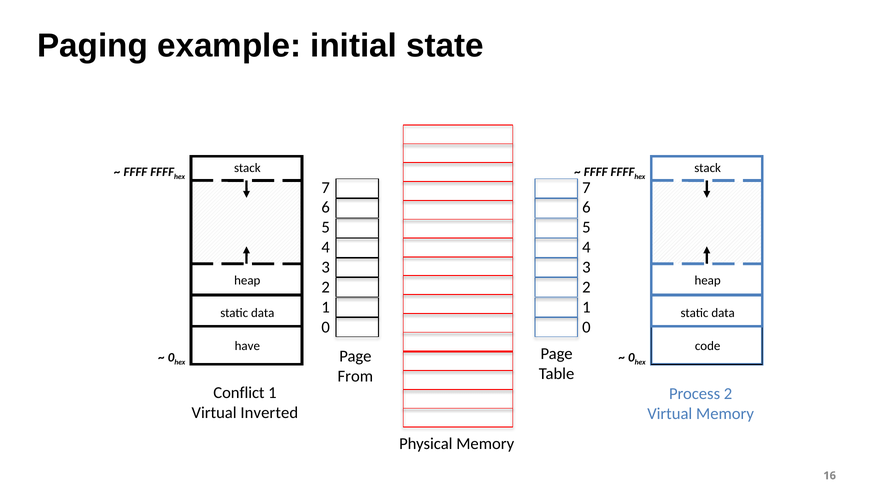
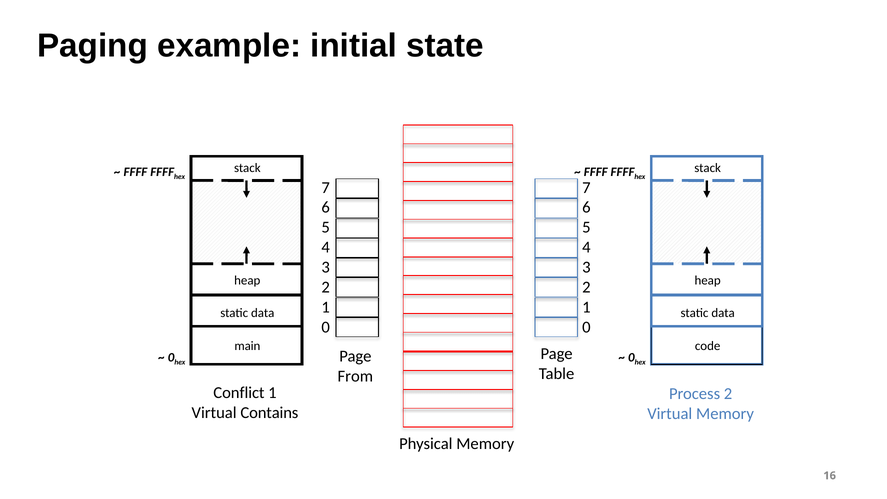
have: have -> main (247, 346)
Inverted: Inverted -> Contains (269, 413)
